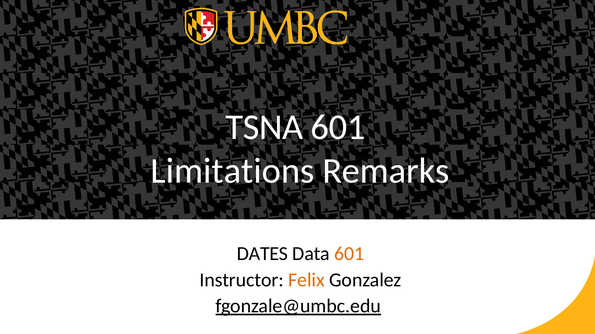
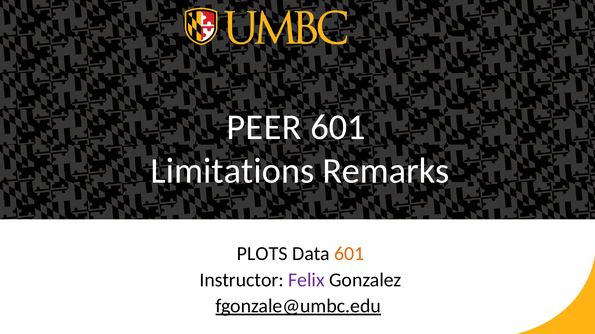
TSNA: TSNA -> PEER (264, 127)
DATES: DATES -> PLOTS (262, 254)
Felix colour: orange -> purple (306, 280)
